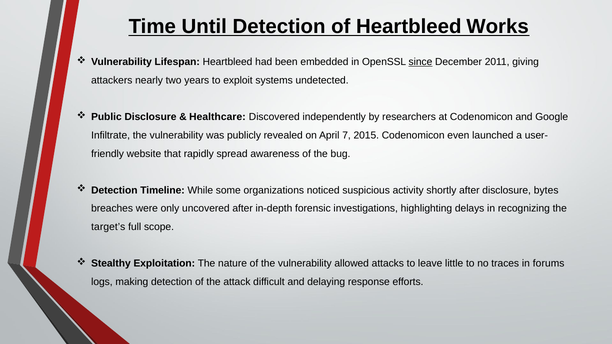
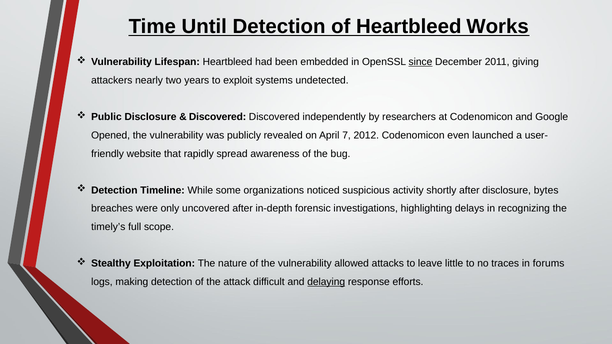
Healthcare: Healthcare -> Discovered (218, 117)
Infiltrate: Infiltrate -> Opened (111, 135)
2015: 2015 -> 2012 (366, 135)
target’s: target’s -> timely’s (108, 227)
delaying underline: none -> present (326, 282)
